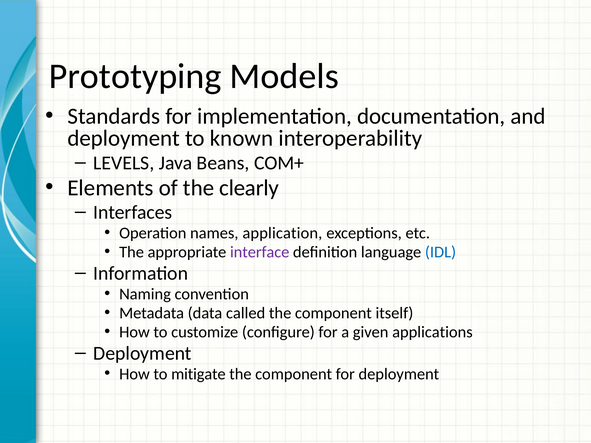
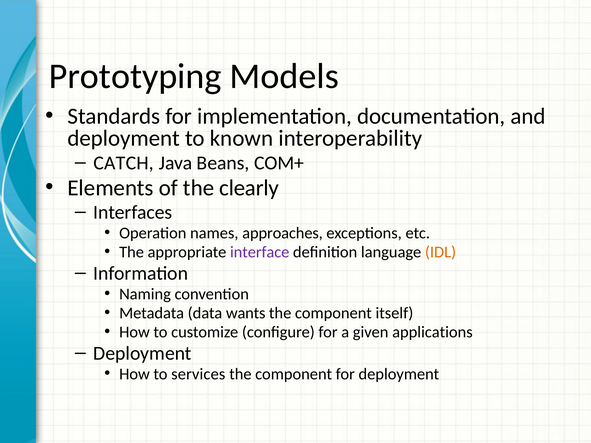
LEVELS: LEVELS -> CATCH (124, 163)
application: application -> approaches (283, 233)
IDL colour: blue -> orange (441, 252)
called: called -> wants (246, 313)
mitigate: mitigate -> services (198, 374)
